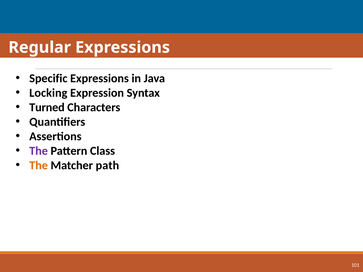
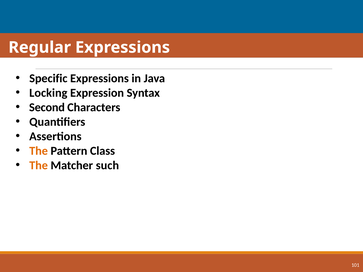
Turned: Turned -> Second (47, 107)
The colour: purple -> orange (39, 151)
path: path -> such (107, 166)
